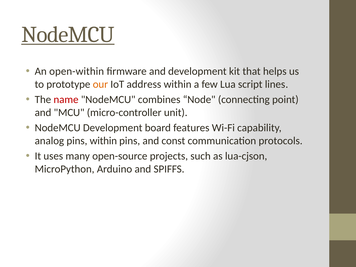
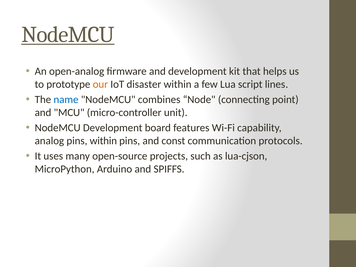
open-within: open-within -> open-analog (77, 71)
address: address -> disaster (144, 84)
name colour: red -> blue (66, 100)
